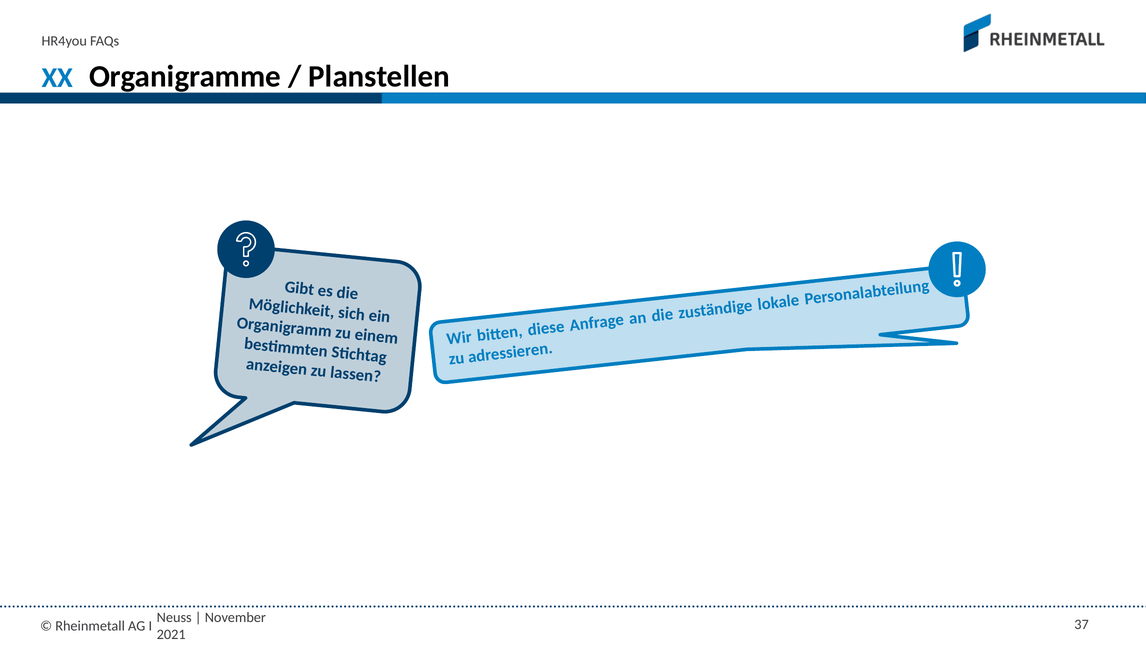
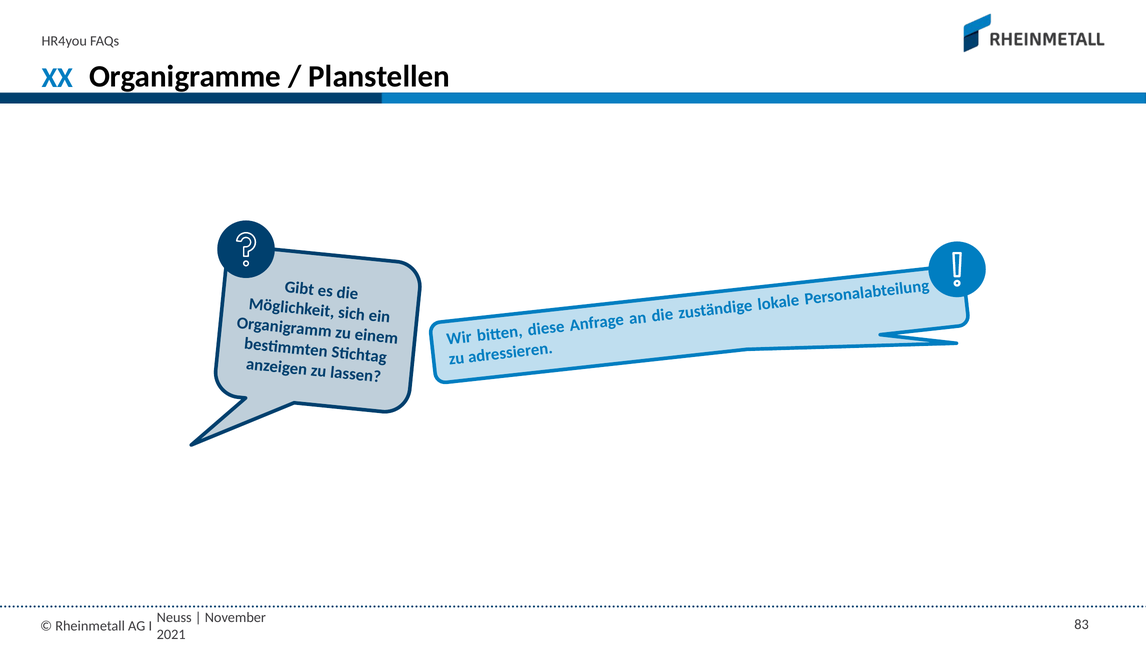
37: 37 -> 83 (1082, 624)
